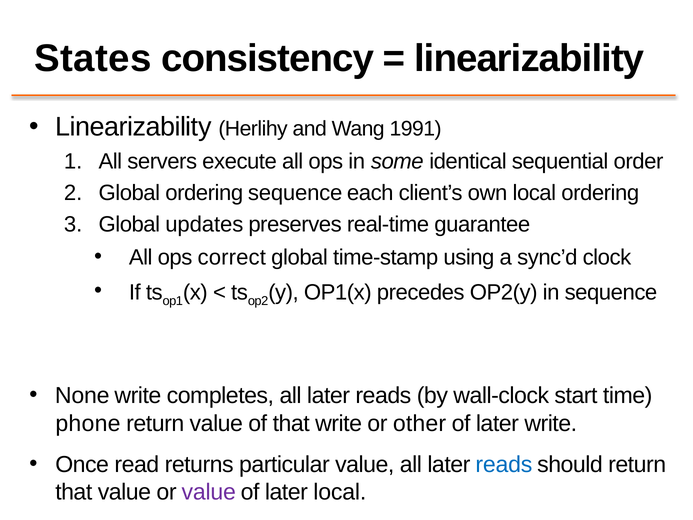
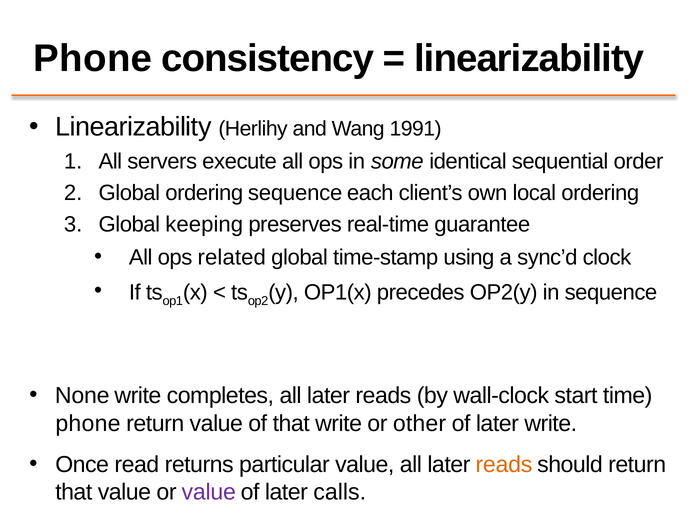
States: States -> Phone (93, 59)
updates: updates -> keeping (204, 224)
correct: correct -> related (232, 257)
reads colour: blue -> orange (504, 464)
later local: local -> calls (340, 492)
